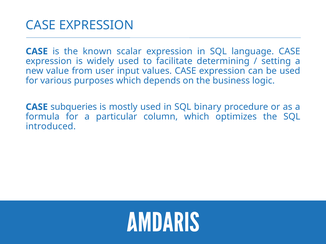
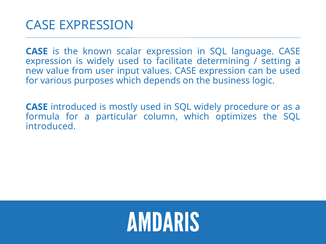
CASE subqueries: subqueries -> introduced (74, 107)
SQL binary: binary -> widely (208, 107)
